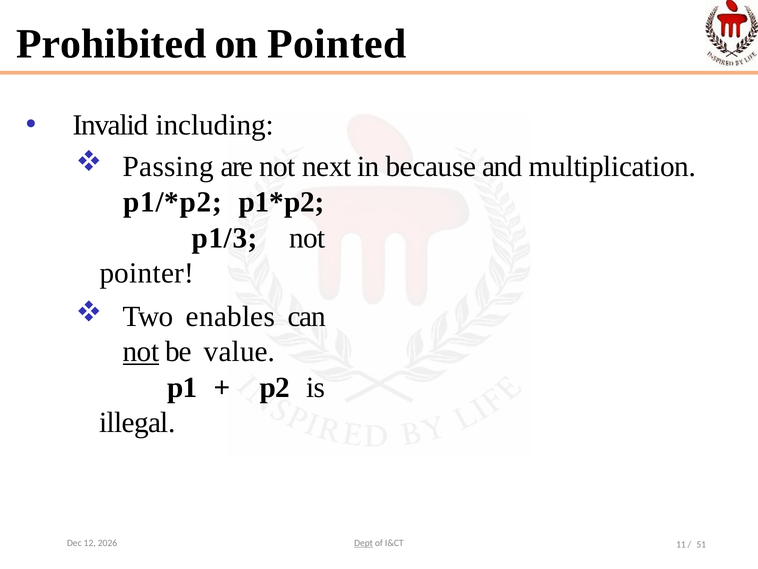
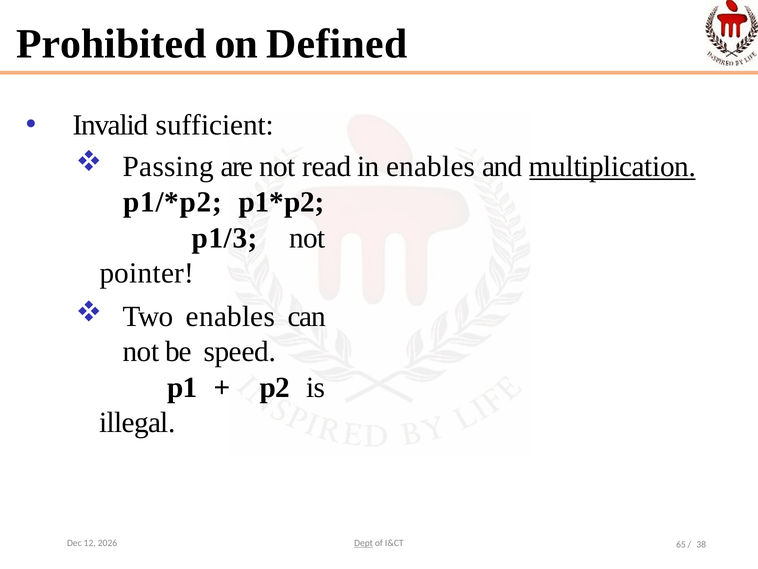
Pointed: Pointed -> Defined (337, 44)
including: including -> sufficient (215, 125)
next: next -> read (327, 167)
in because: because -> enables (431, 167)
multiplication underline: none -> present (612, 167)
not underline: present -> none (141, 352)
value: value -> speed (240, 352)
11: 11 -> 65 (681, 544)
51: 51 -> 38 (701, 544)
